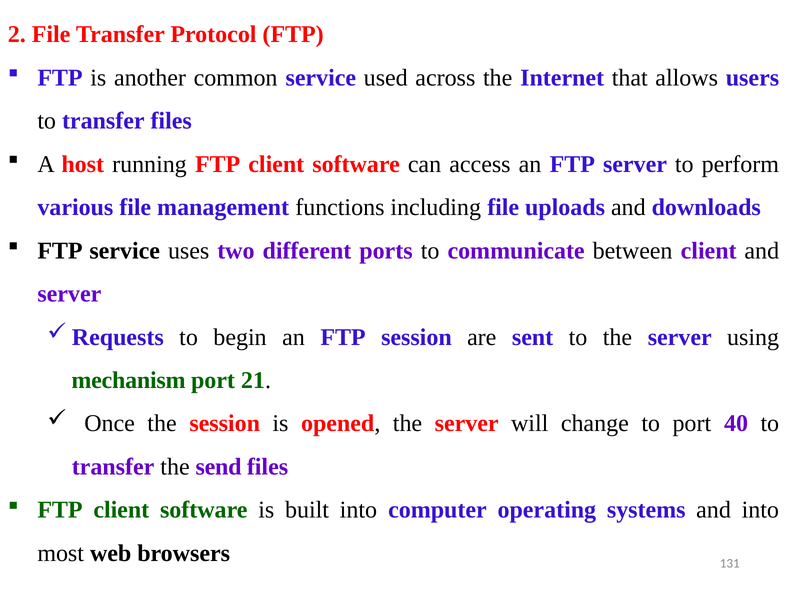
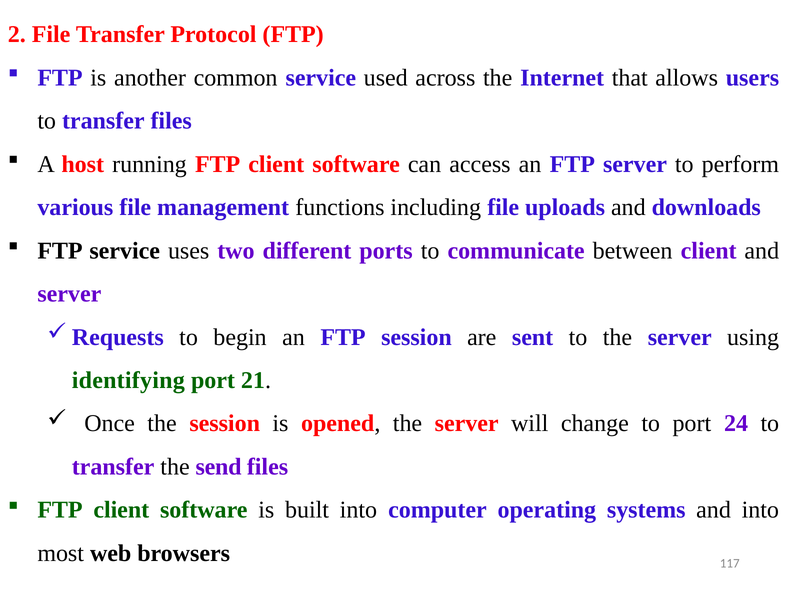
mechanism: mechanism -> identifying (128, 380)
40: 40 -> 24 (736, 424)
131: 131 -> 117 (730, 564)
